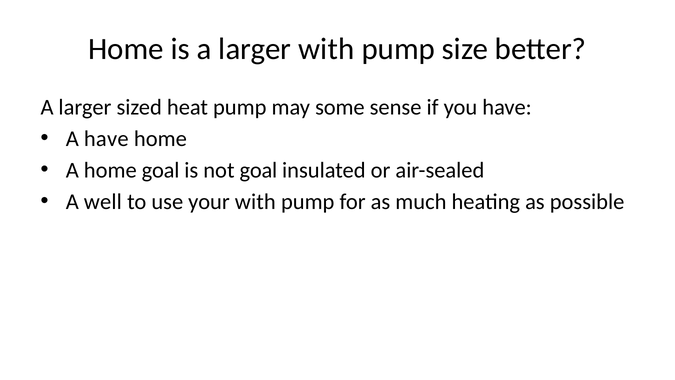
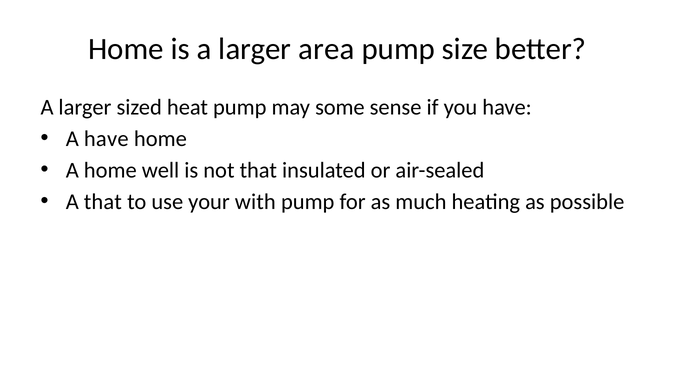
larger with: with -> area (326, 49)
home goal: goal -> well (160, 170)
not goal: goal -> that (258, 170)
A well: well -> that (103, 202)
